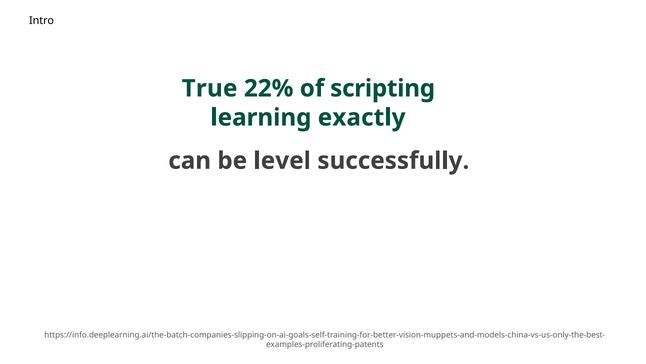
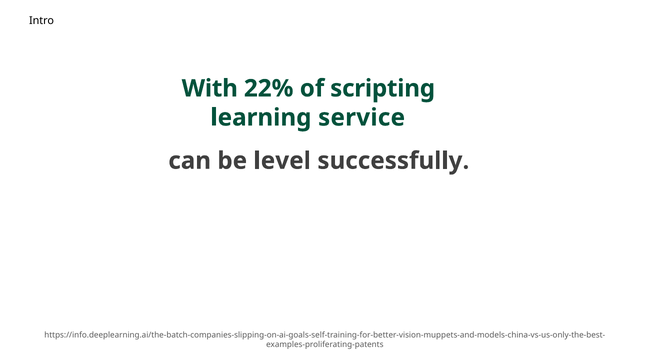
True: True -> With (210, 88)
exactly: exactly -> service (362, 117)
